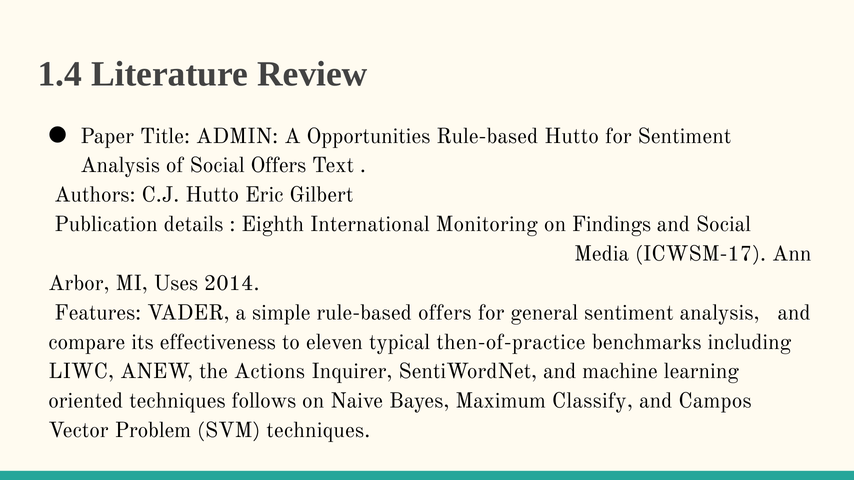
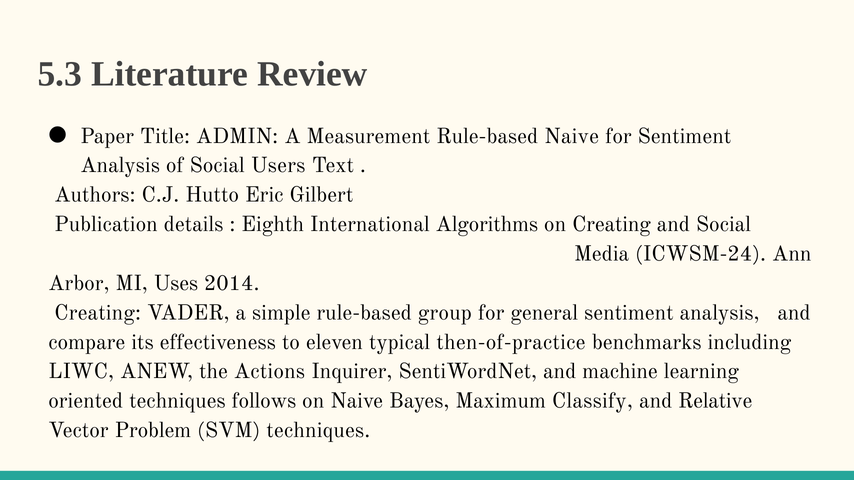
1.4: 1.4 -> 5.3 (60, 74)
Opportunities: Opportunities -> Measurement (368, 136)
Rule-based Hutto: Hutto -> Naive (572, 136)
Social Offers: Offers -> Users (278, 166)
Monitoring: Monitoring -> Algorithms (487, 224)
on Findings: Findings -> Creating (611, 224)
ICWSM-17: ICWSM-17 -> ICWSM-24 (701, 254)
Features: Features -> Creating (98, 313)
rule-based offers: offers -> group (445, 313)
Campos: Campos -> Relative (715, 401)
